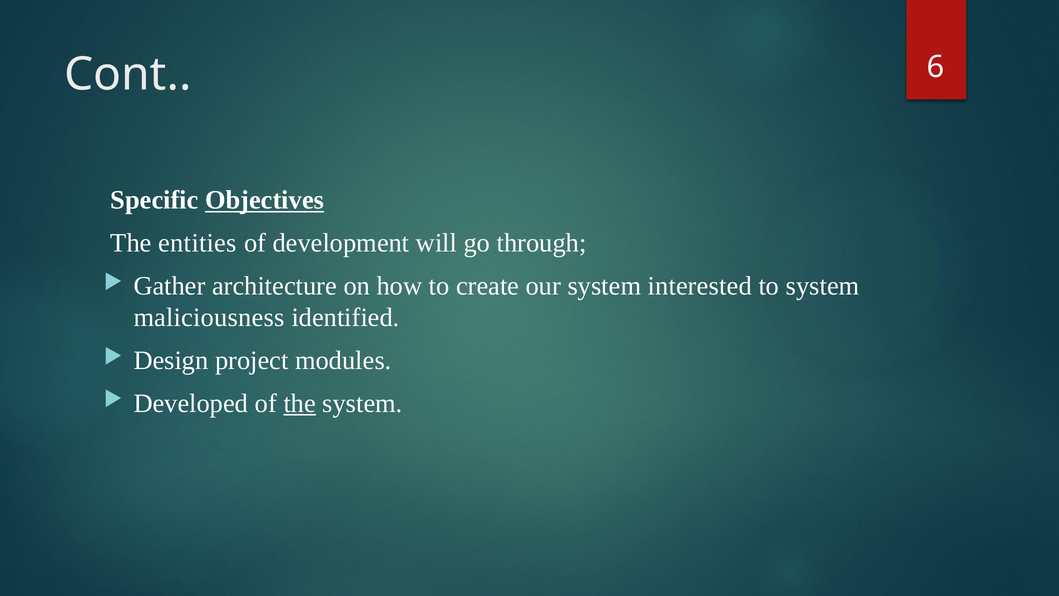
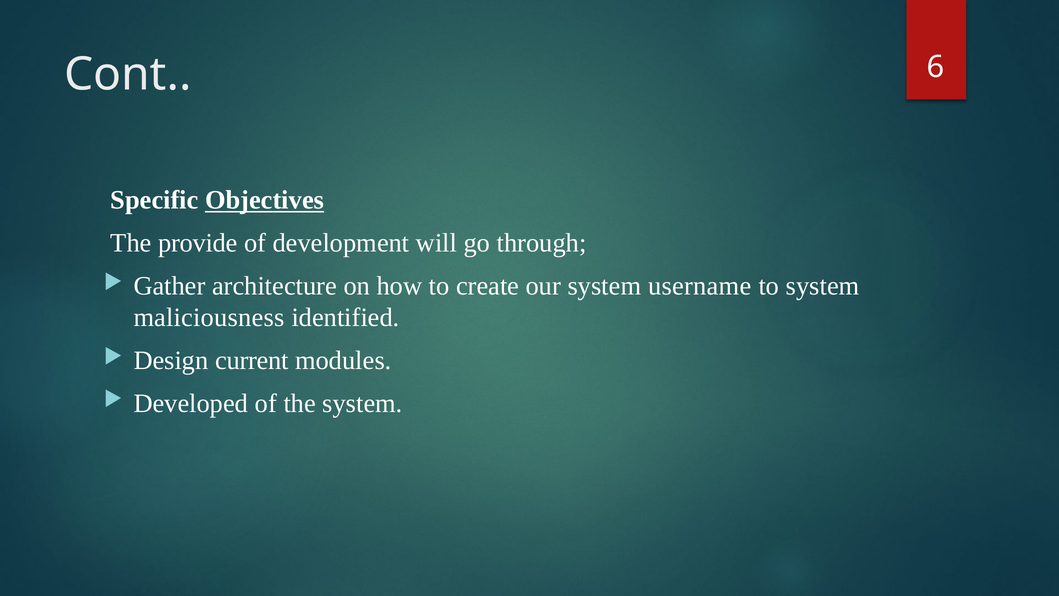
entities: entities -> provide (198, 243)
interested: interested -> username (700, 286)
project: project -> current (252, 360)
the underline: present -> none (300, 403)
